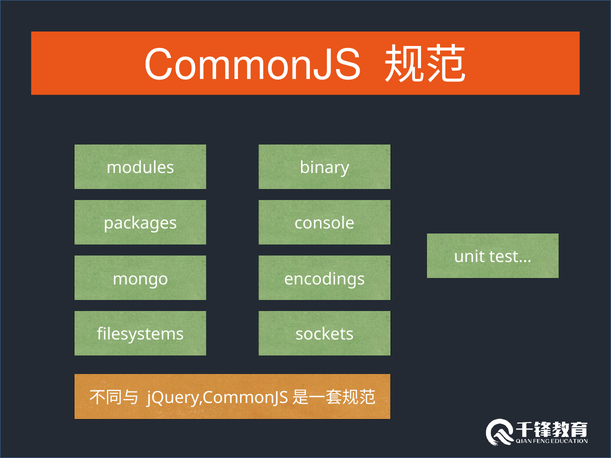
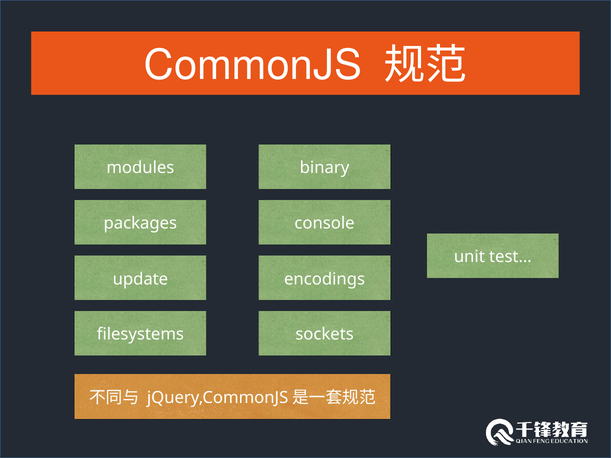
mongo: mongo -> update (140, 279)
